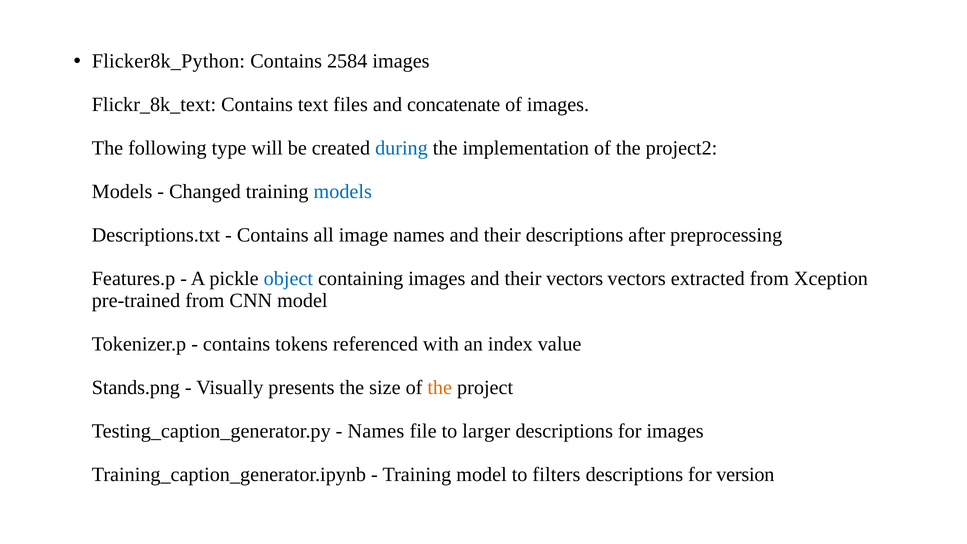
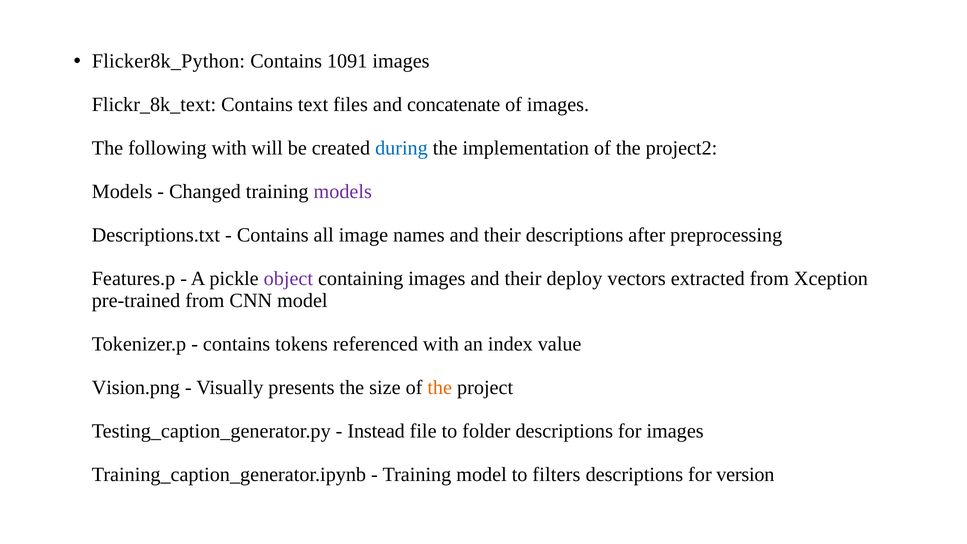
2584: 2584 -> 1091 (347, 61)
following type: type -> with (229, 148)
models colour: blue -> purple (343, 192)
object colour: blue -> purple (288, 279)
their vectors: vectors -> deploy (574, 279)
Stands.png: Stands.png -> Vision.png (136, 388)
Names: Names -> Instead (376, 431)
larger: larger -> folder (486, 431)
